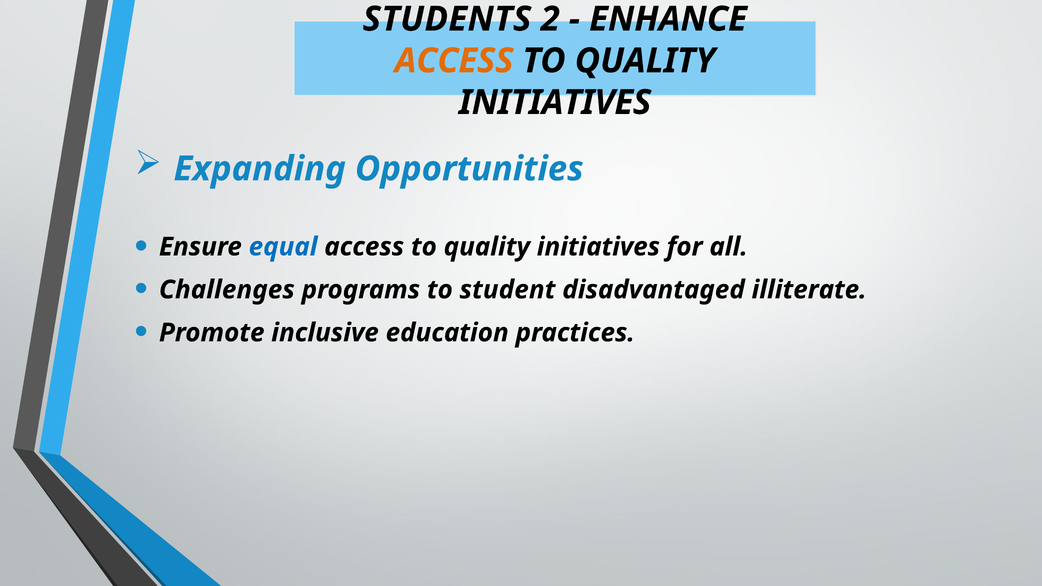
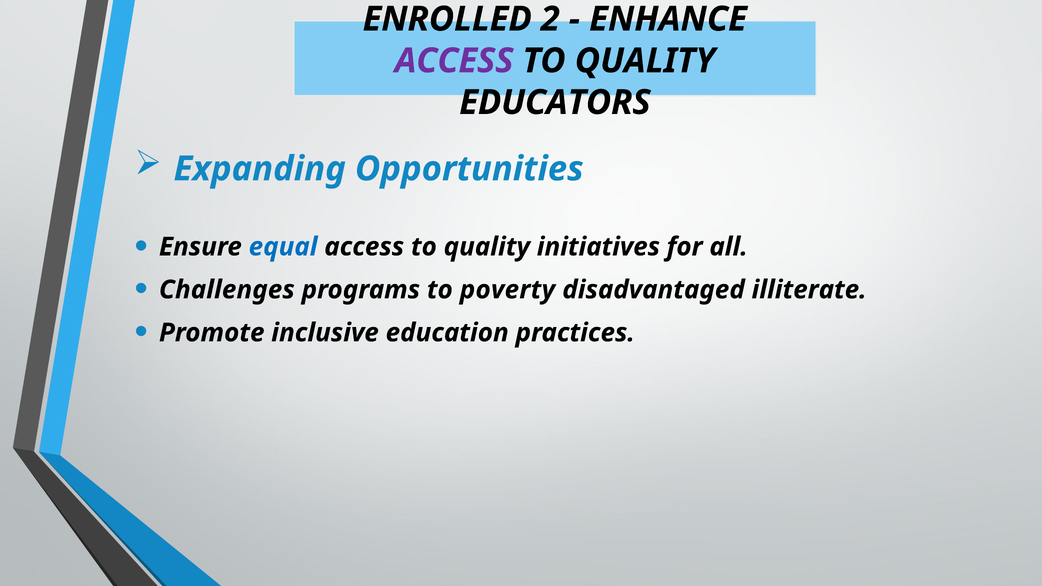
STUDENTS: STUDENTS -> ENROLLED (447, 19)
ACCESS colour: orange -> purple (454, 61)
INITIATIVES: INITIATIVES -> EDUCATORS (555, 103)
student: student -> poverty (507, 290)
